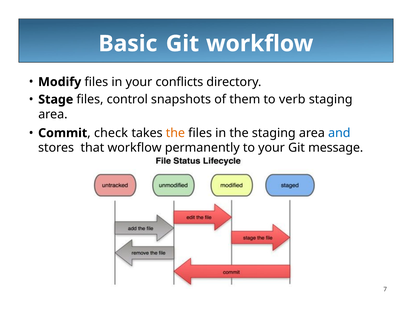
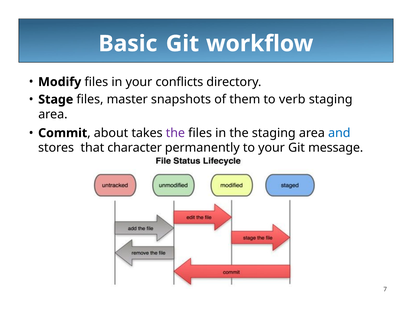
control: control -> master (127, 100)
check: check -> about (111, 133)
the colour: orange -> purple (175, 133)
that workflow: workflow -> character (135, 148)
